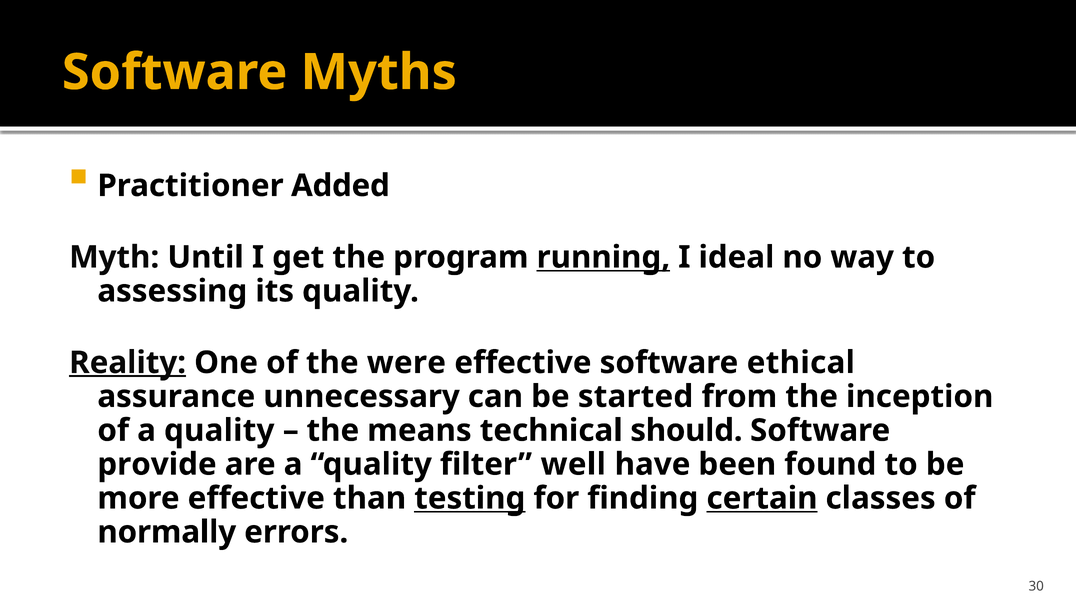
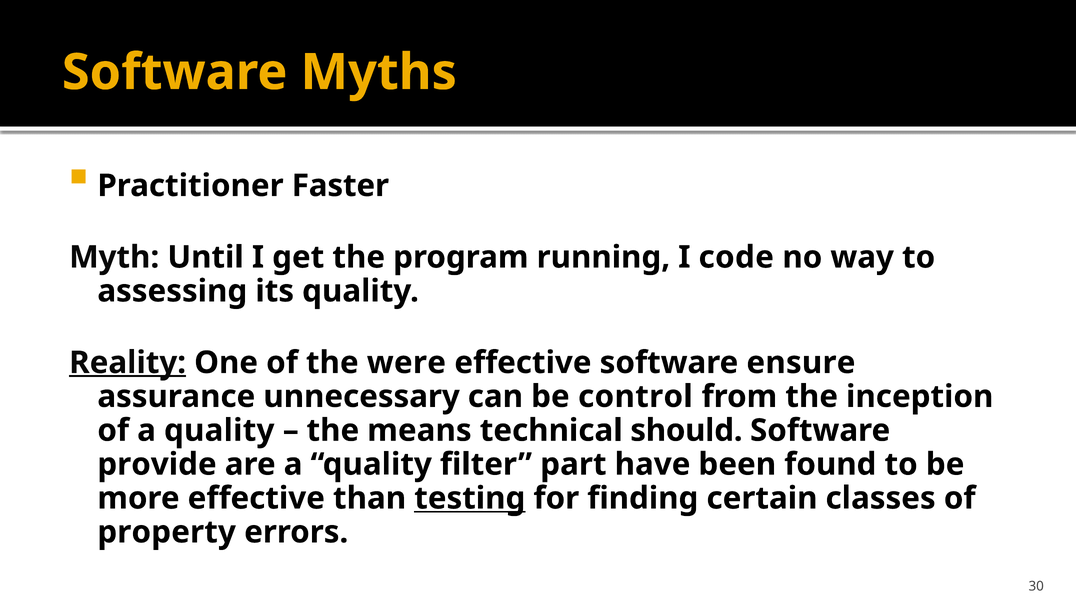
Added: Added -> Faster (340, 186)
running underline: present -> none (603, 257)
ideal: ideal -> code (736, 257)
ethical: ethical -> ensure (801, 363)
started: started -> control (635, 397)
well: well -> part (573, 465)
certain underline: present -> none (762, 498)
normally: normally -> property (167, 532)
